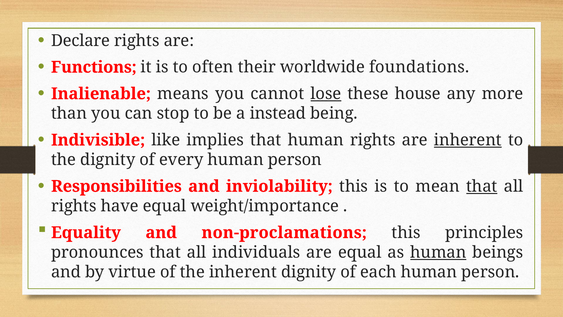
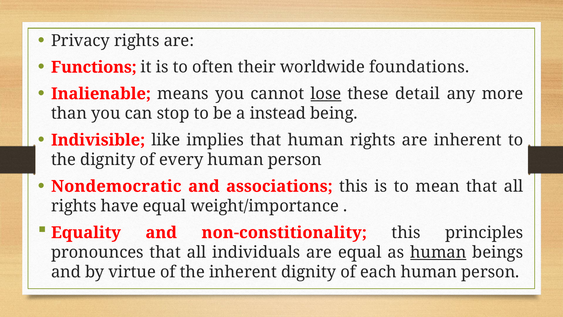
Declare: Declare -> Privacy (80, 41)
house: house -> detail (418, 94)
inherent underline: present -> none (468, 140)
Responsibilities: Responsibilities -> Nondemocratic (116, 186)
inviolability: inviolability -> associations (279, 186)
that underline: present -> none (482, 186)
non-proclamations: non-proclamations -> non-constitionality (284, 232)
